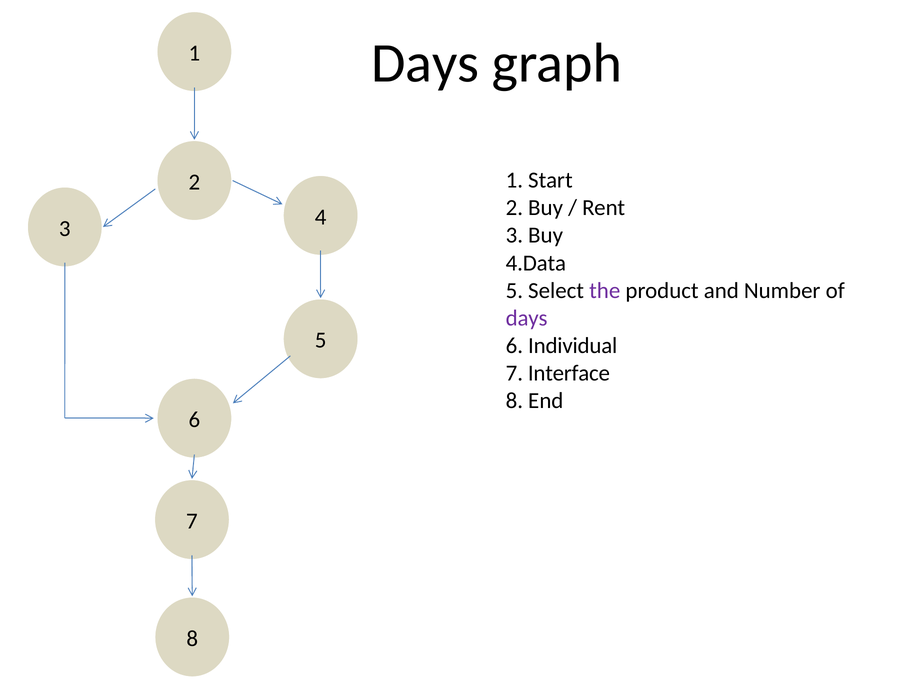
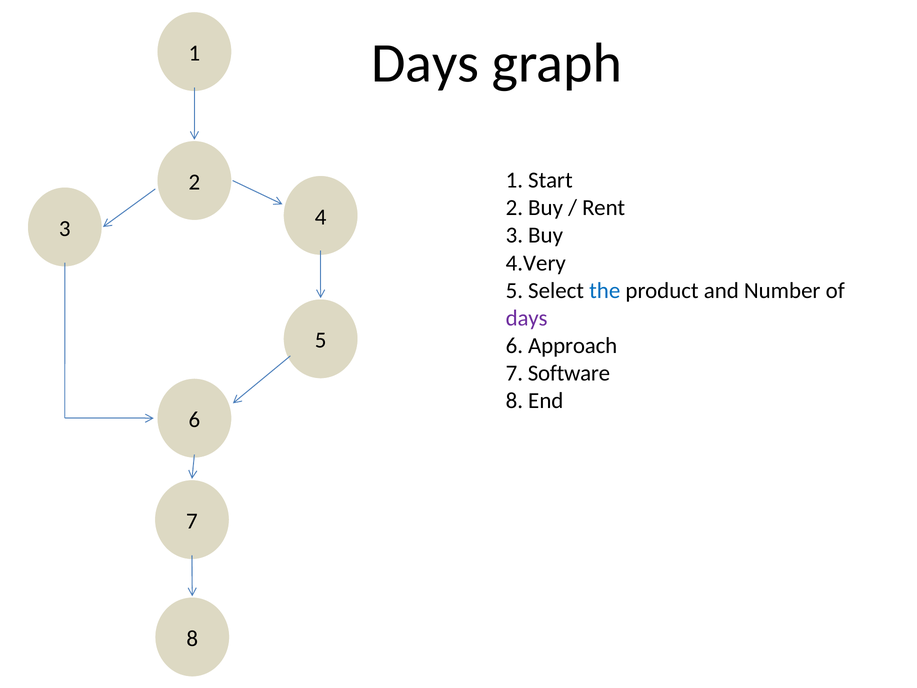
4.Data: 4.Data -> 4.Very (536, 263)
the colour: purple -> blue (605, 290)
Individual: Individual -> Approach (573, 345)
Interface: Interface -> Software (569, 373)
